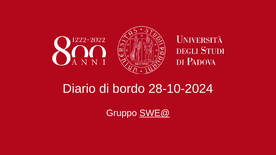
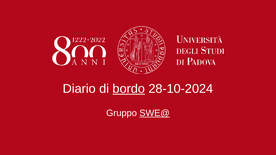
bordo underline: none -> present (129, 89)
